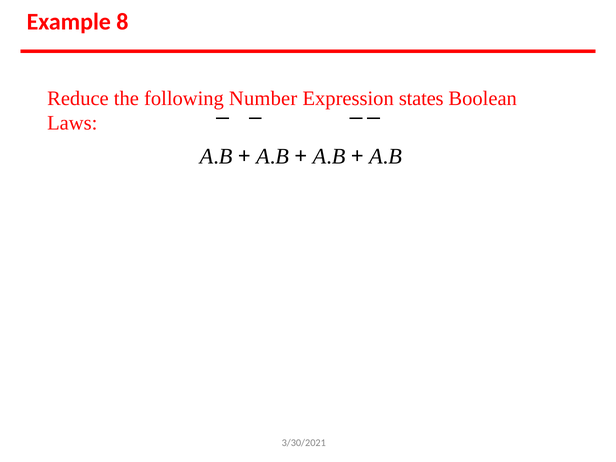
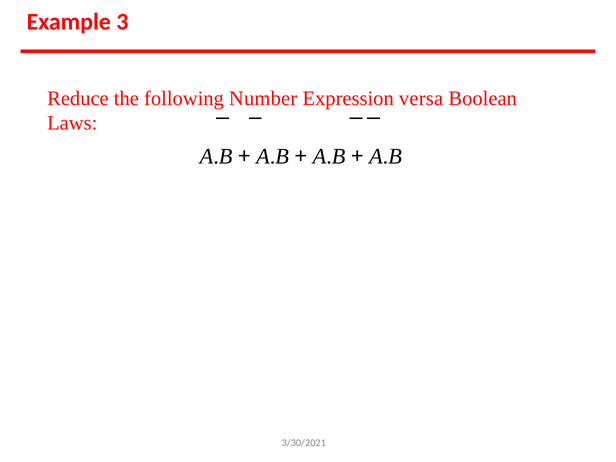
8: 8 -> 3 (122, 22)
states: states -> versa (421, 98)
